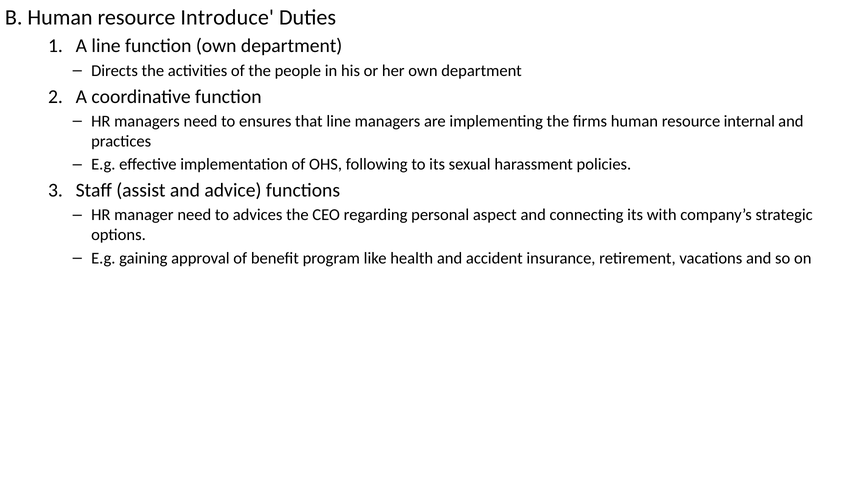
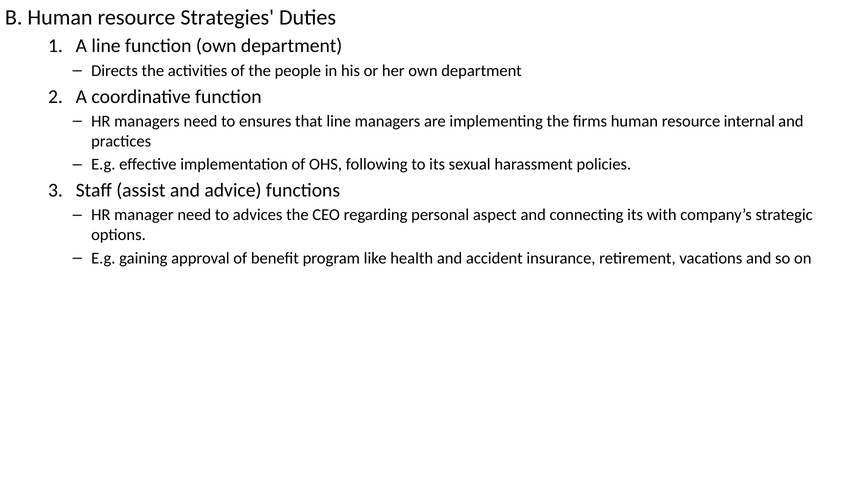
Introduce: Introduce -> Strategies (227, 17)
